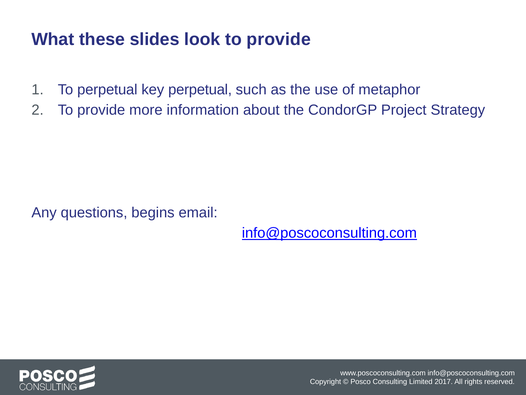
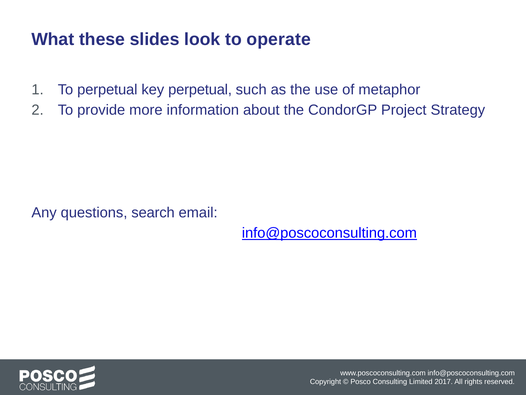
look to provide: provide -> operate (279, 39)
begins: begins -> search (153, 212)
